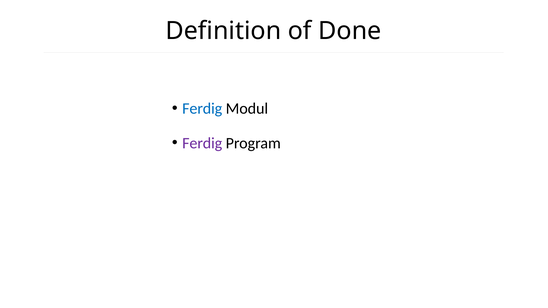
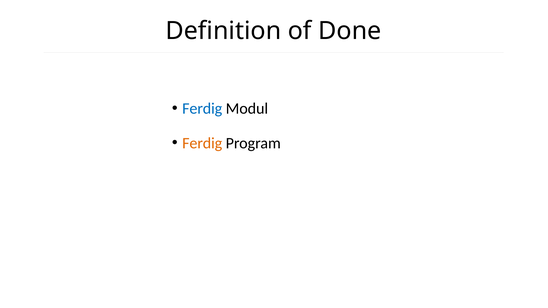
Ferdig colour: purple -> orange (202, 143)
